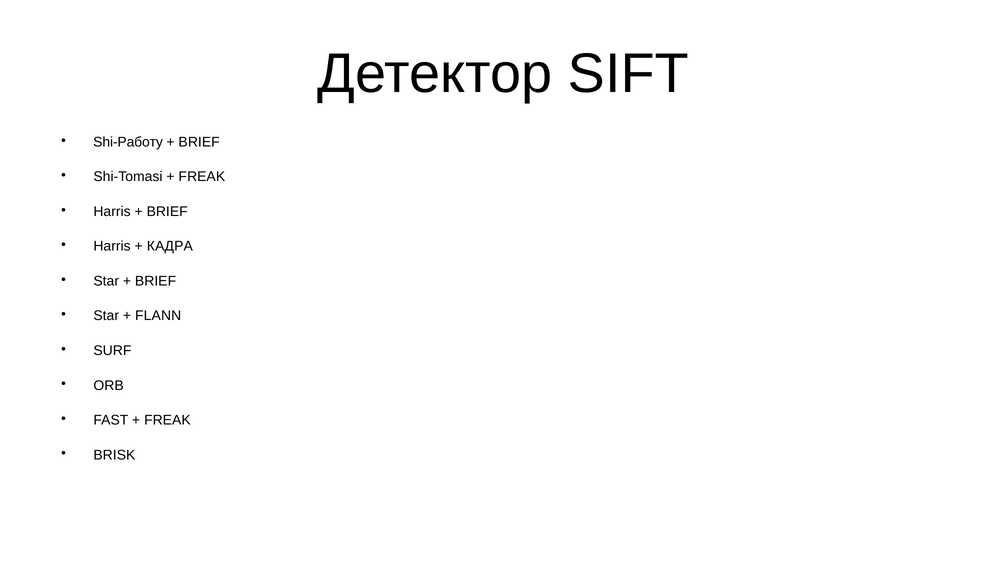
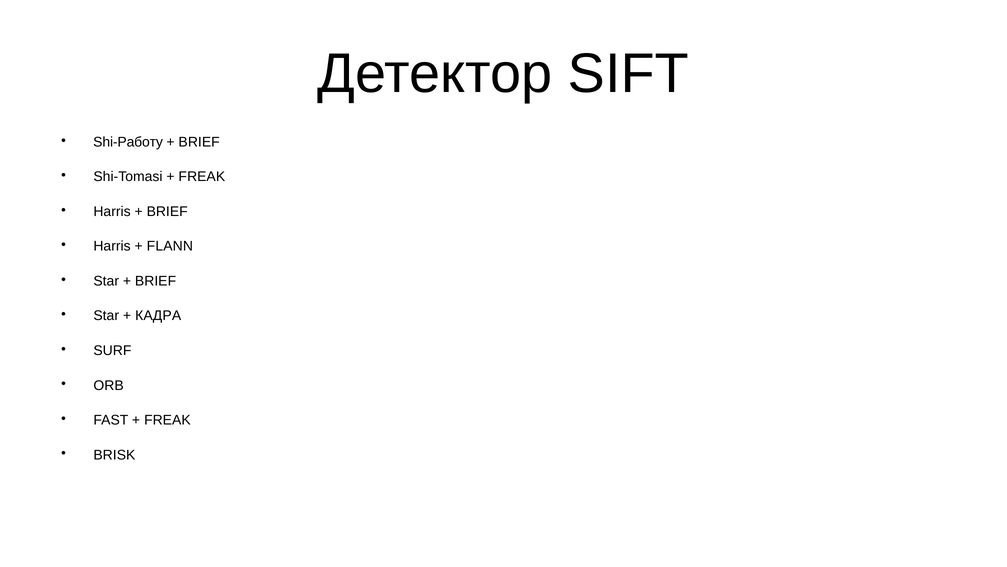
КАДРА: КАДРА -> FLANN (170, 246)
FLANN: FLANN -> КАДРА (158, 316)
